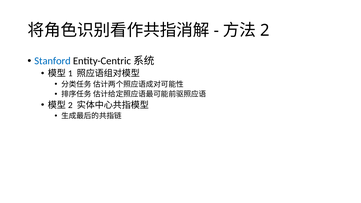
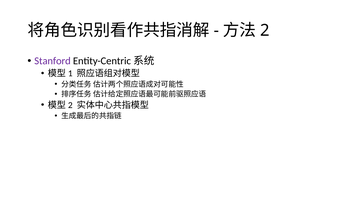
Stanford colour: blue -> purple (52, 61)
